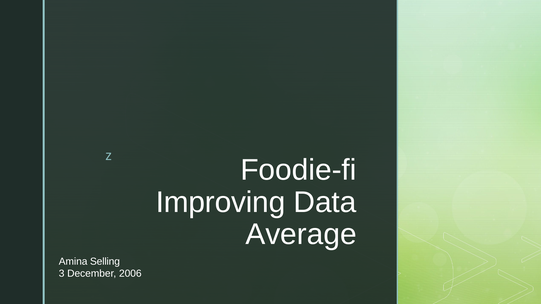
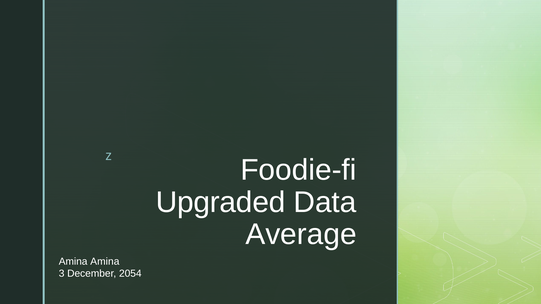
Improving: Improving -> Upgraded (221, 202)
Amina Selling: Selling -> Amina (105, 262)
2006: 2006 -> 2054 (130, 274)
